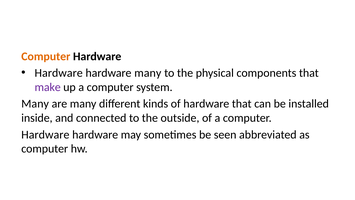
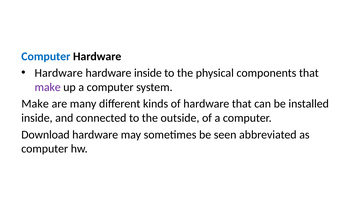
Computer colour: orange -> blue (46, 56)
hardware many: many -> inside (148, 73)
Many: Many -> Make (35, 104)
Hardware: Hardware -> Download (45, 134)
